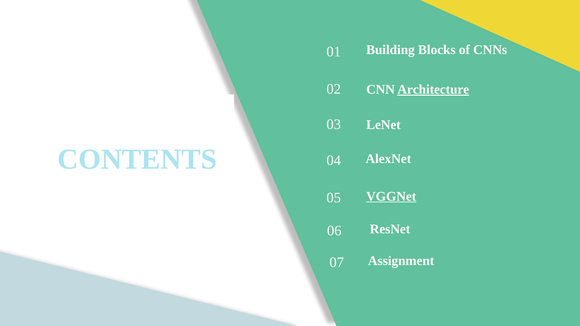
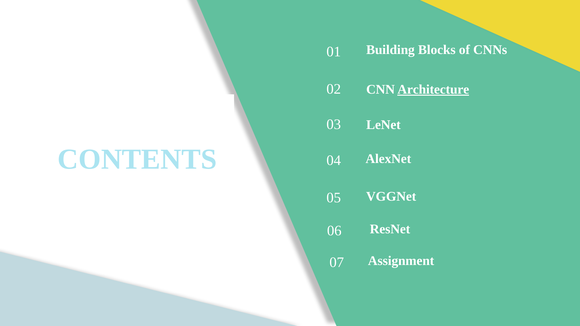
VGGNet underline: present -> none (391, 196)
